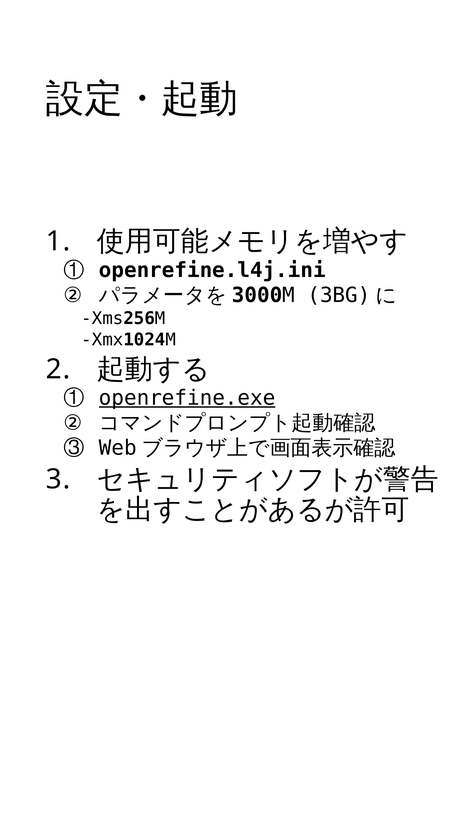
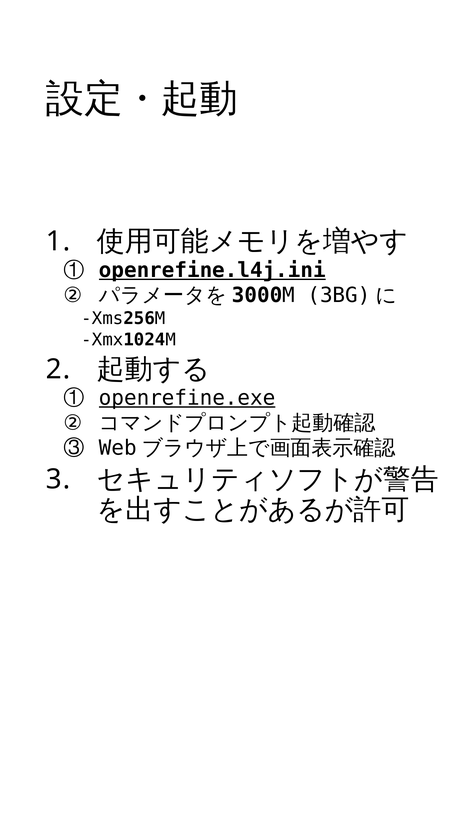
openrefine.l4j.ini underline: none -> present (212, 270)
